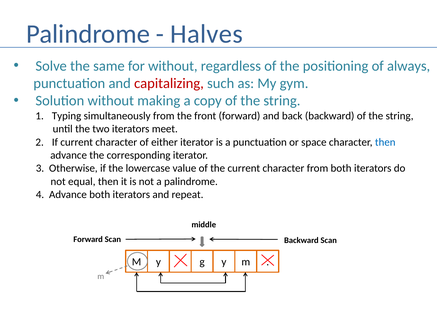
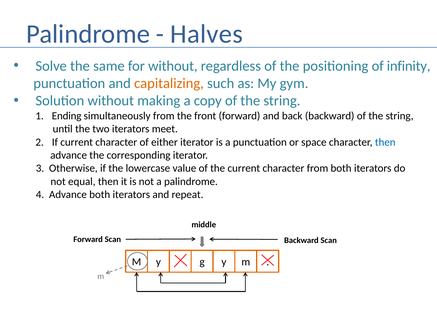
always: always -> infinity (409, 66)
capitalizing colour: red -> orange (169, 83)
Typing: Typing -> Ending (67, 116)
